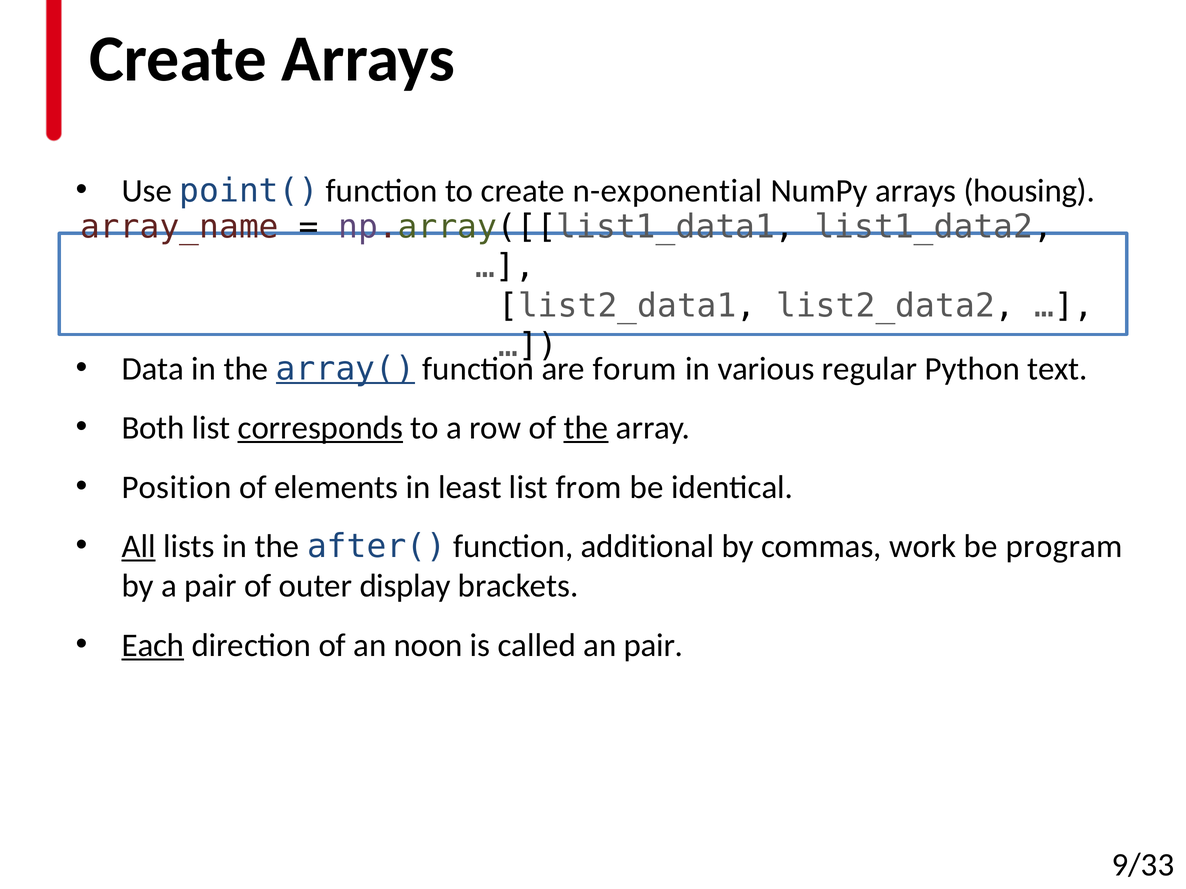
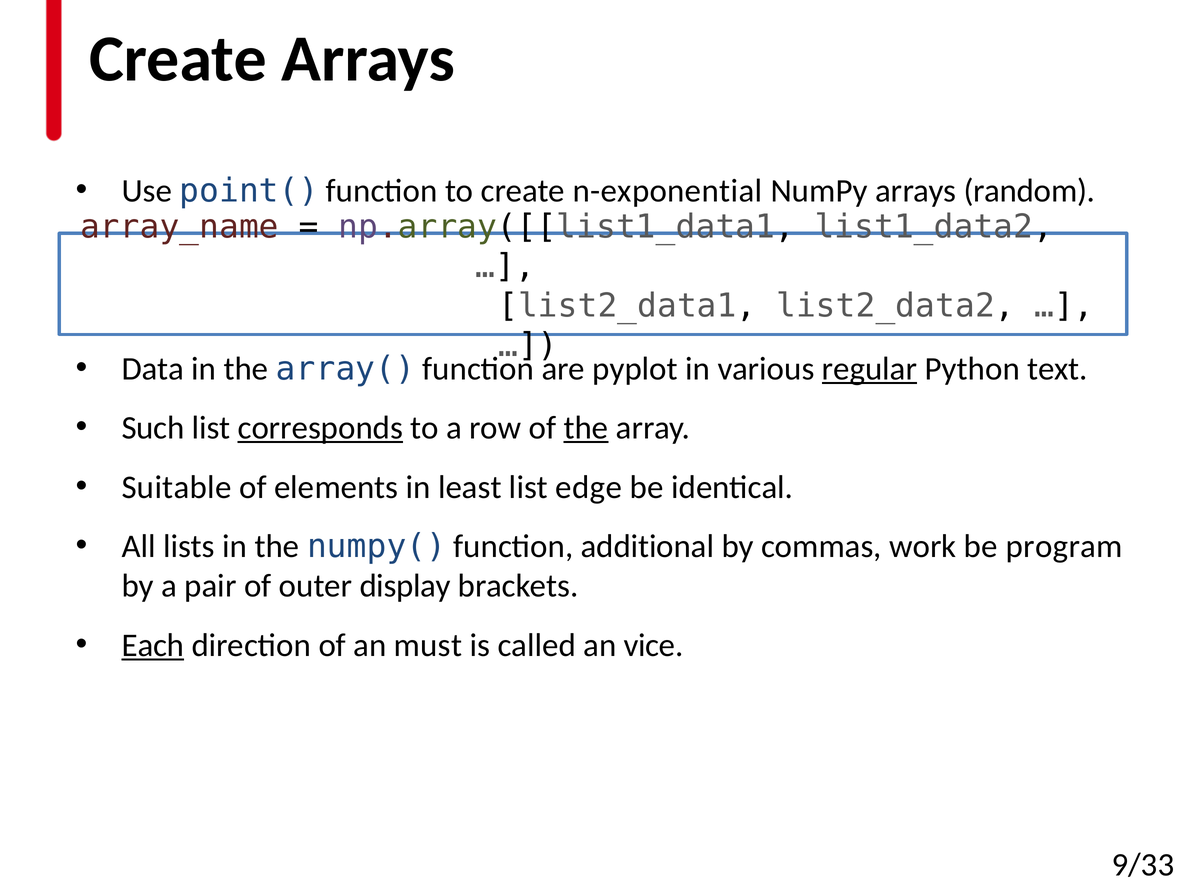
housing: housing -> random (1029, 191)
array( underline: present -> none (345, 369)
forum: forum -> pyplot (635, 369)
regular underline: none -> present (870, 369)
Both: Both -> Such (153, 428)
Position: Position -> Suitable (176, 487)
from: from -> edge (589, 487)
All underline: present -> none (139, 547)
after(: after( -> numpy( (377, 547)
noon: noon -> must (428, 646)
an pair: pair -> vice (653, 646)
